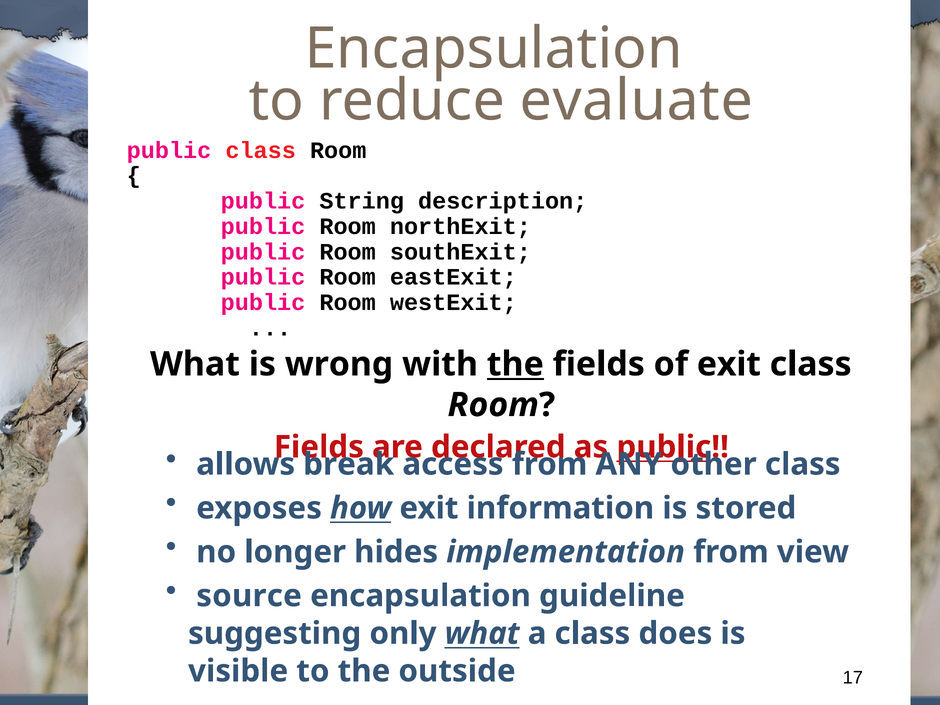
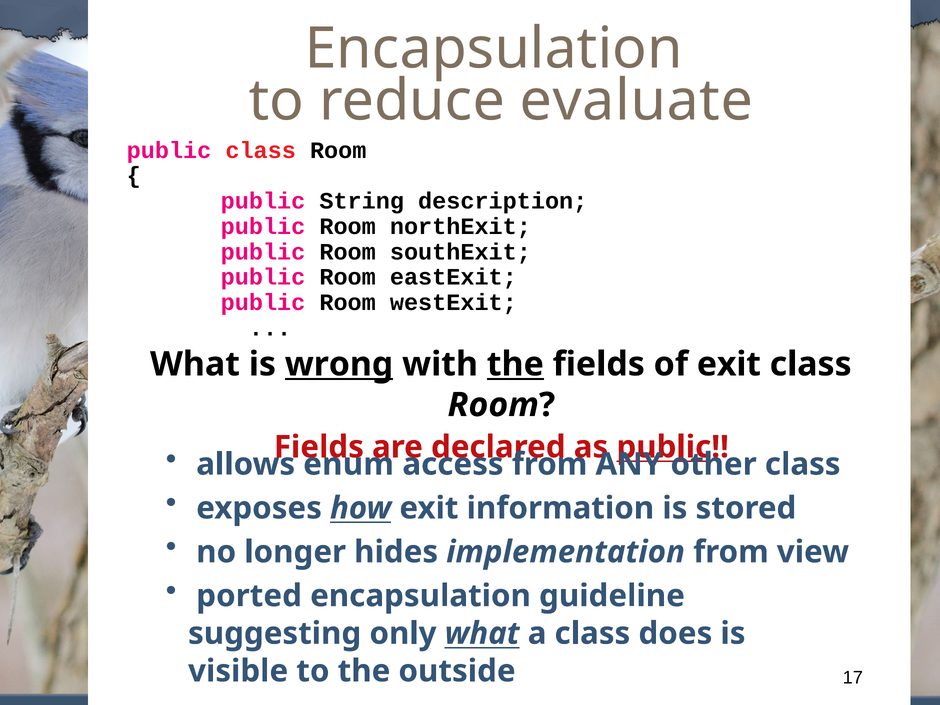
wrong underline: none -> present (339, 364)
break: break -> enum (349, 464)
source: source -> ported (249, 596)
